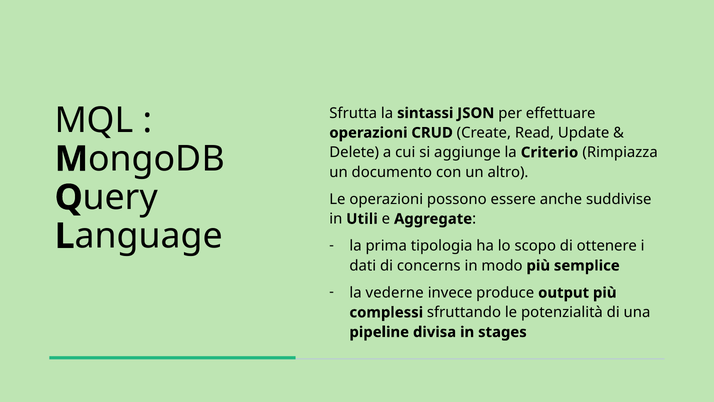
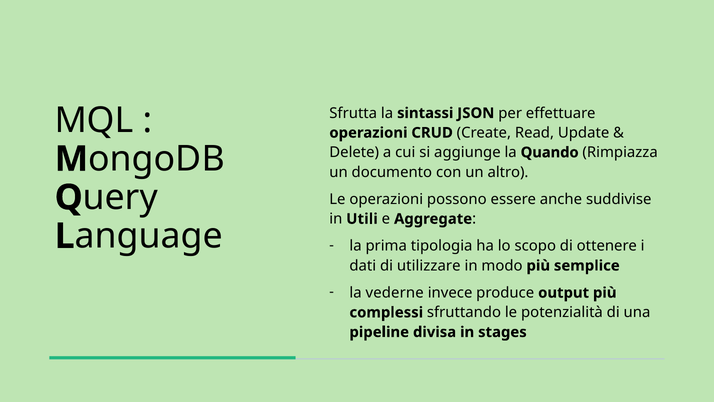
Criterio: Criterio -> Quando (550, 152)
concerns: concerns -> utilizzare (429, 265)
